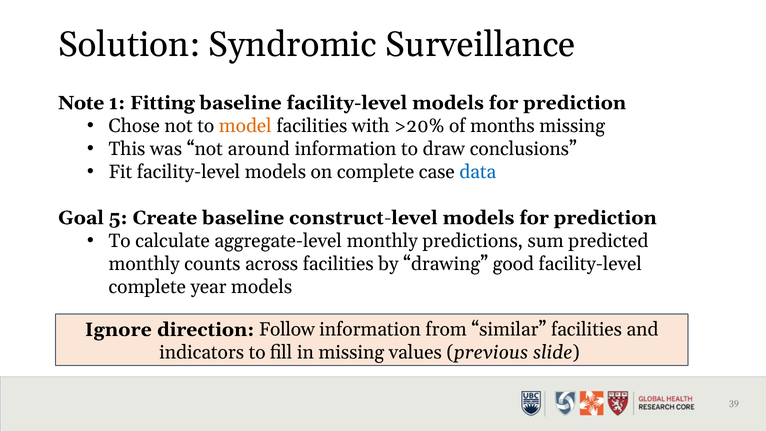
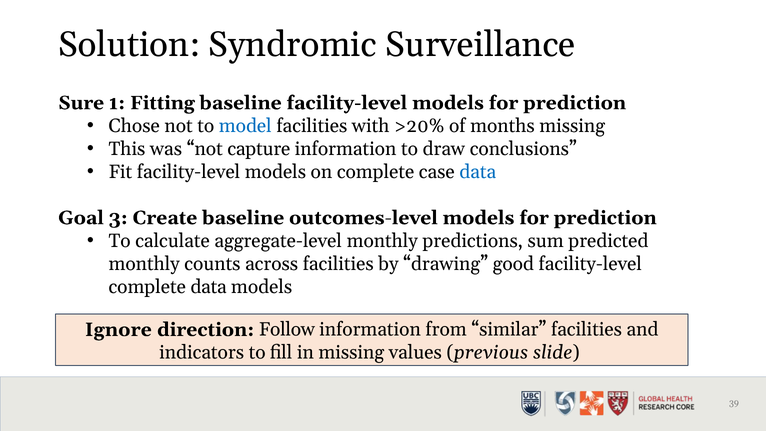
Note: Note -> Sure (81, 103)
model colour: orange -> blue (245, 126)
around: around -> capture (259, 149)
5: 5 -> 3 (118, 218)
construct-level: construct-level -> outcomes-level (363, 218)
complete year: year -> data (209, 287)
